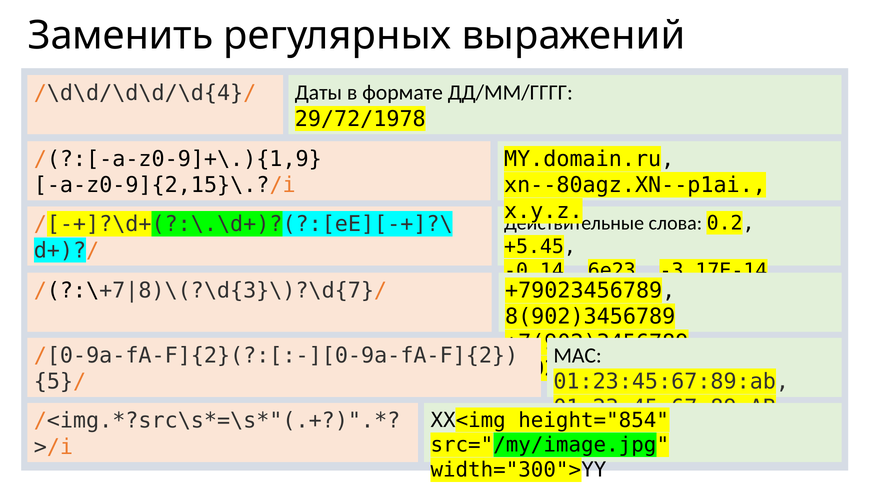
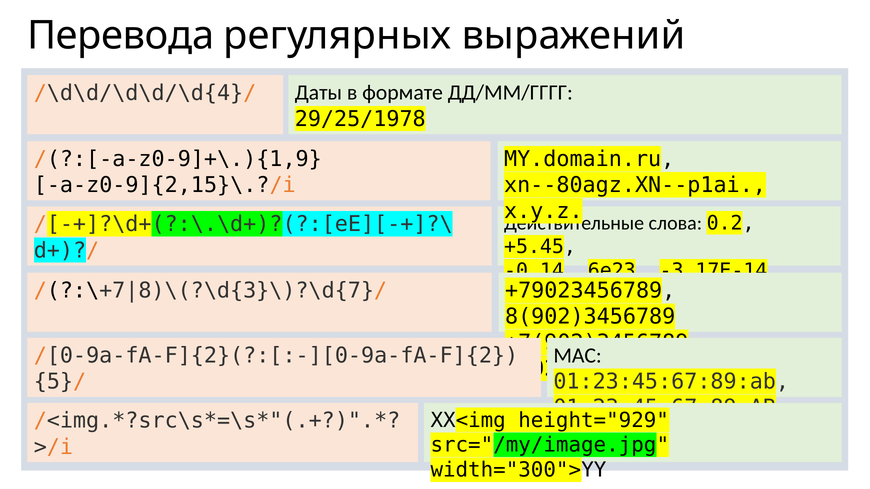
Заменить: Заменить -> Перевода (121, 36)
29/72/1978: 29/72/1978 -> 29/25/1978 (360, 119)
height="854: height="854 -> height="929 (594, 420)
